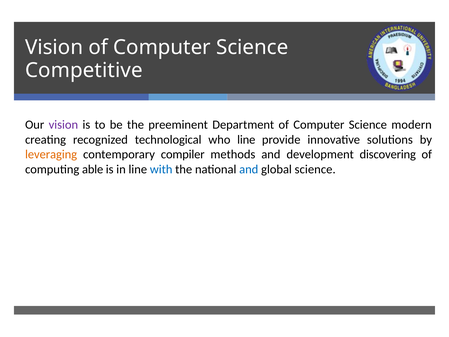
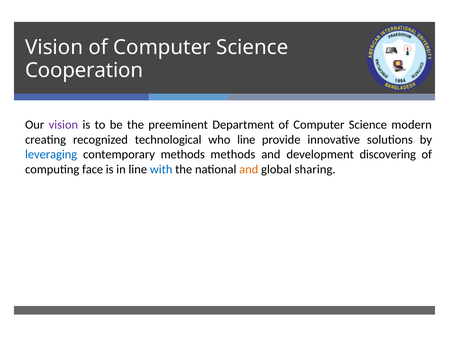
Competitive: Competitive -> Cooperation (84, 70)
leveraging colour: orange -> blue (51, 154)
contemporary compiler: compiler -> methods (183, 154)
able: able -> face (93, 169)
and colour: blue -> orange (249, 169)
global science: science -> sharing (315, 169)
